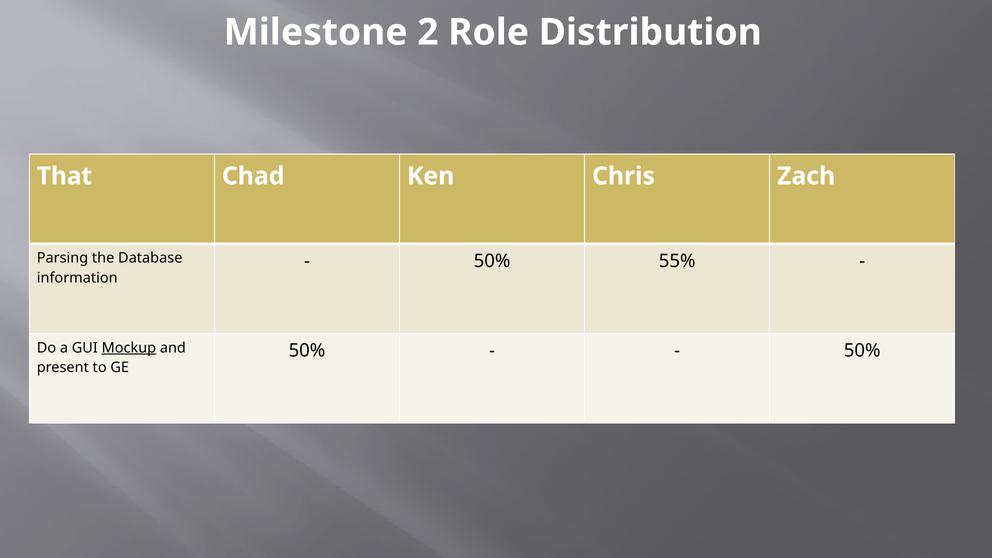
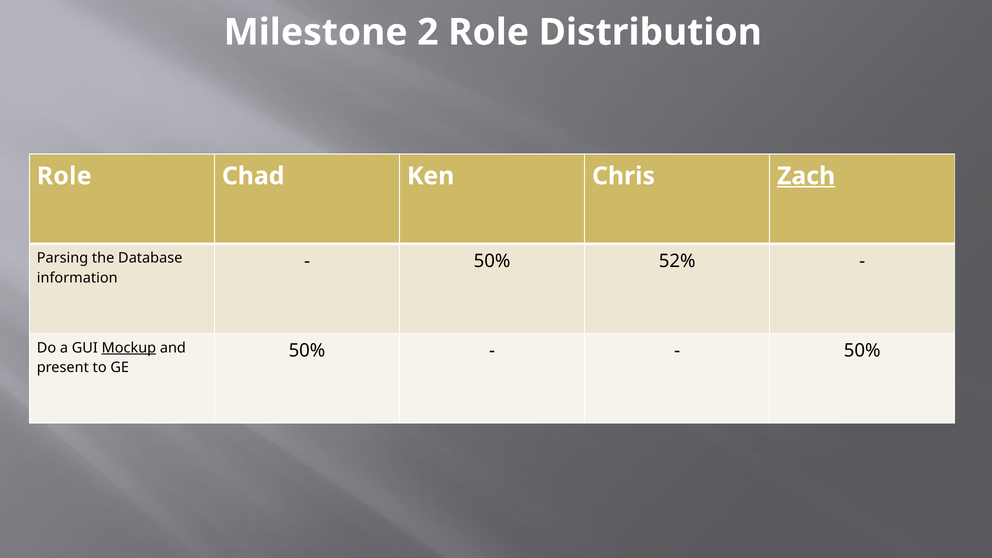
That: That -> Role (64, 176)
Zach underline: none -> present (806, 176)
55%: 55% -> 52% (677, 261)
